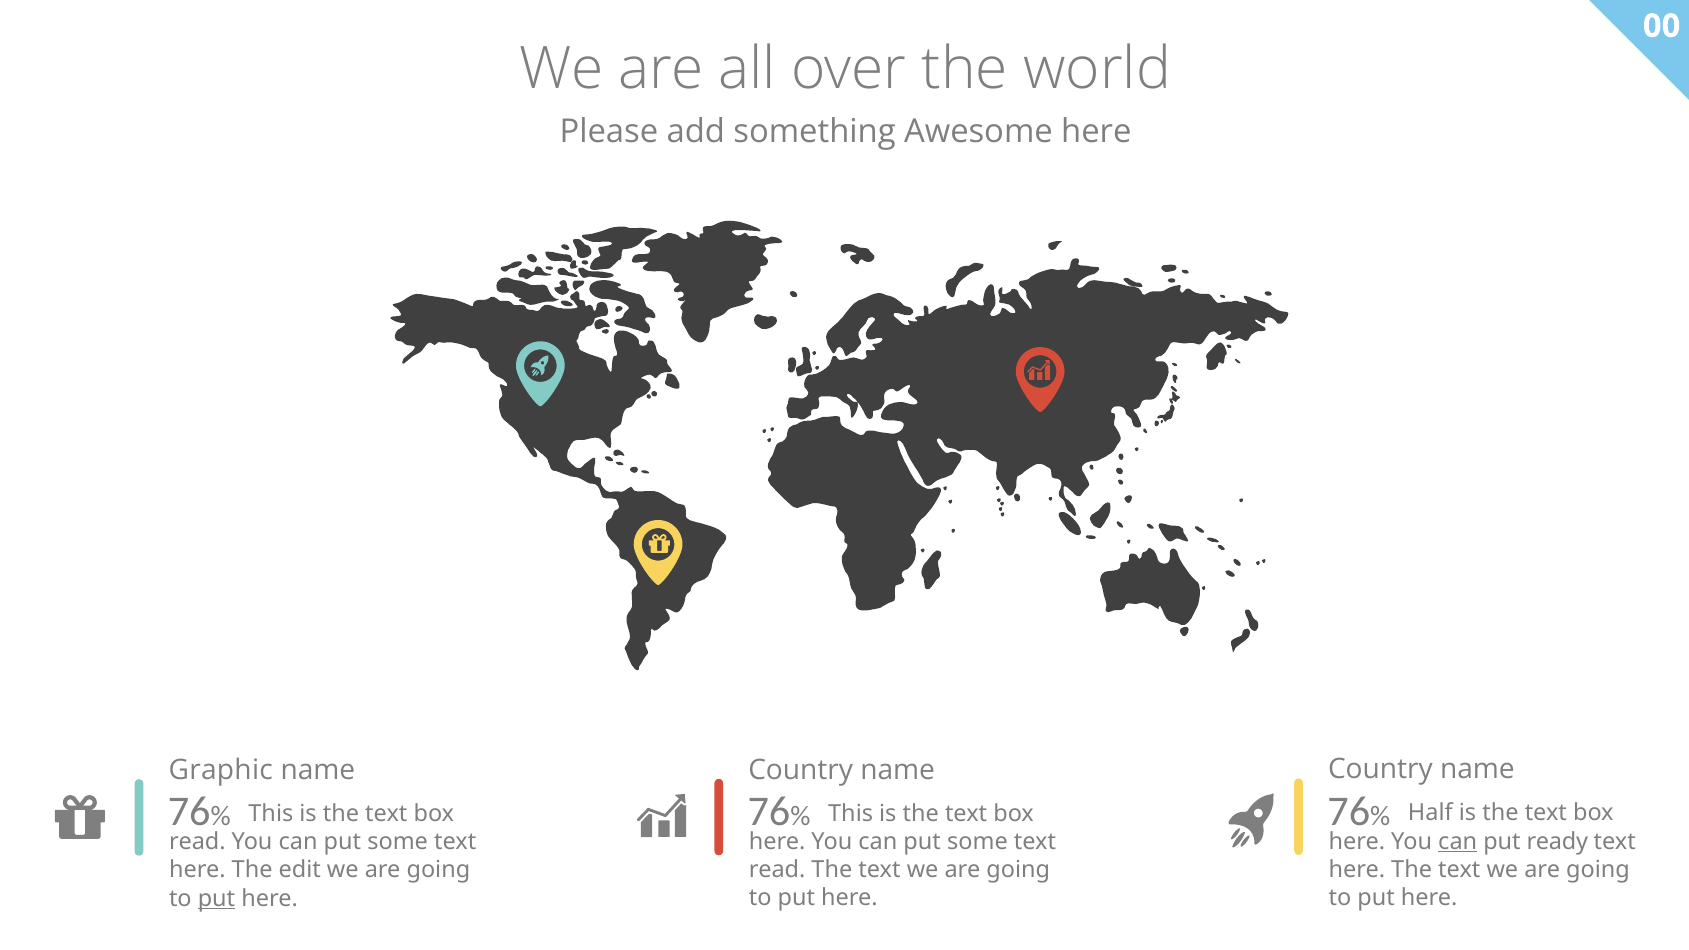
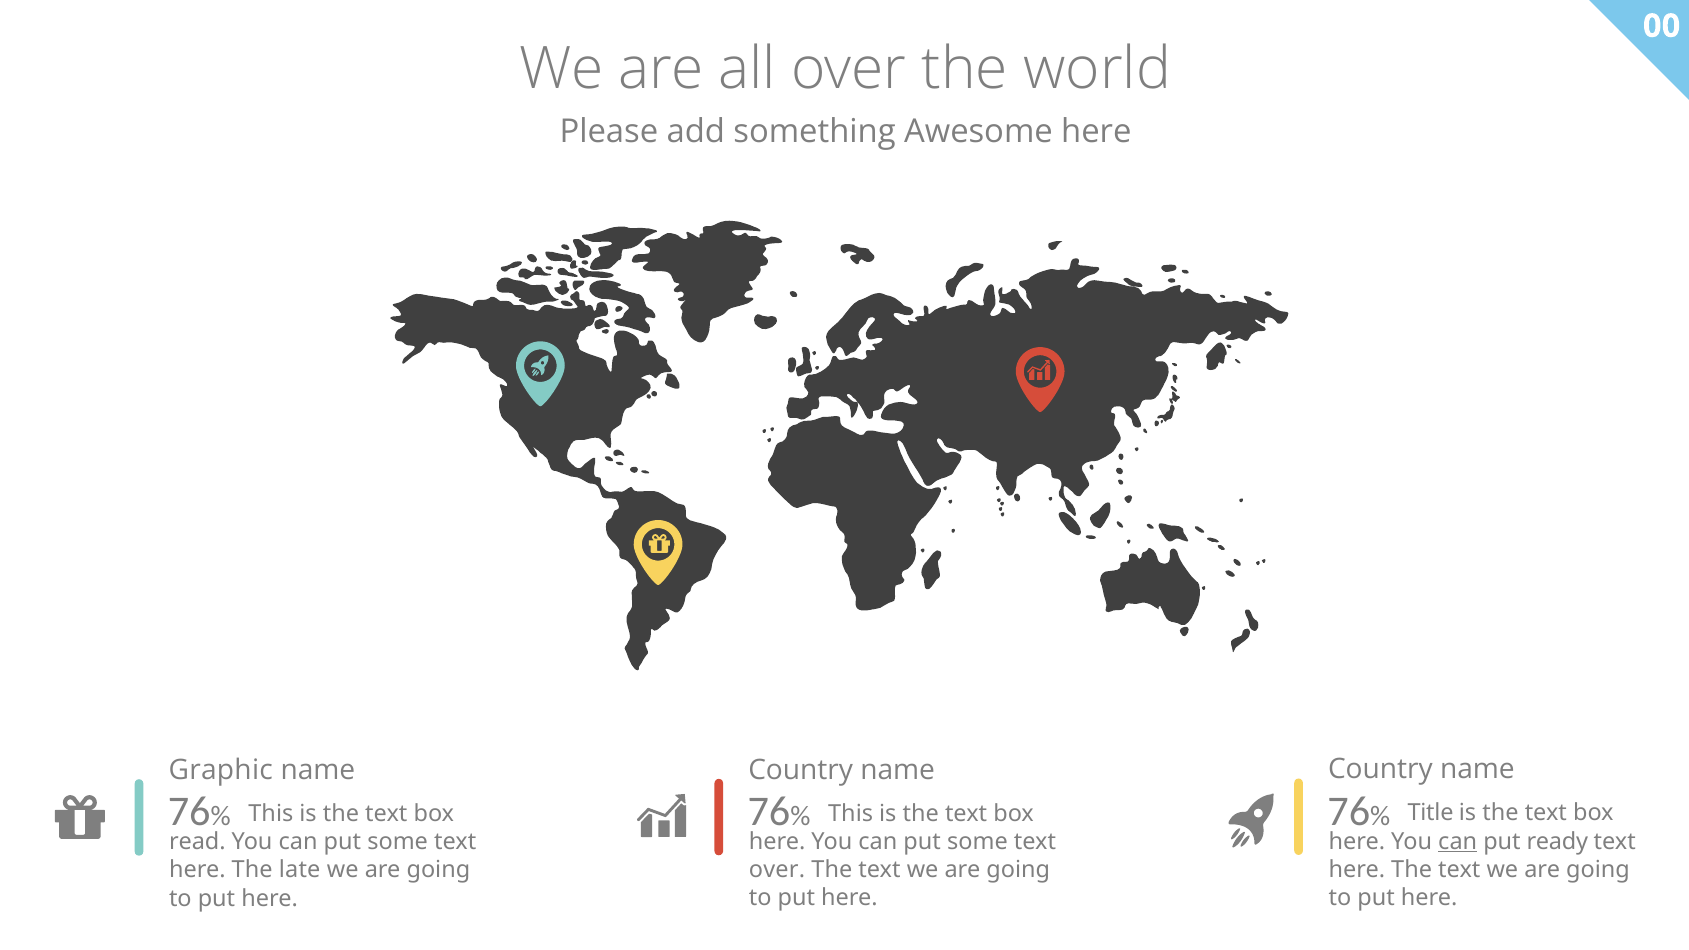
Half: Half -> Title (1431, 813)
read: read -> over (777, 870)
edit: edit -> late (300, 870)
put underline: present -> none (216, 898)
